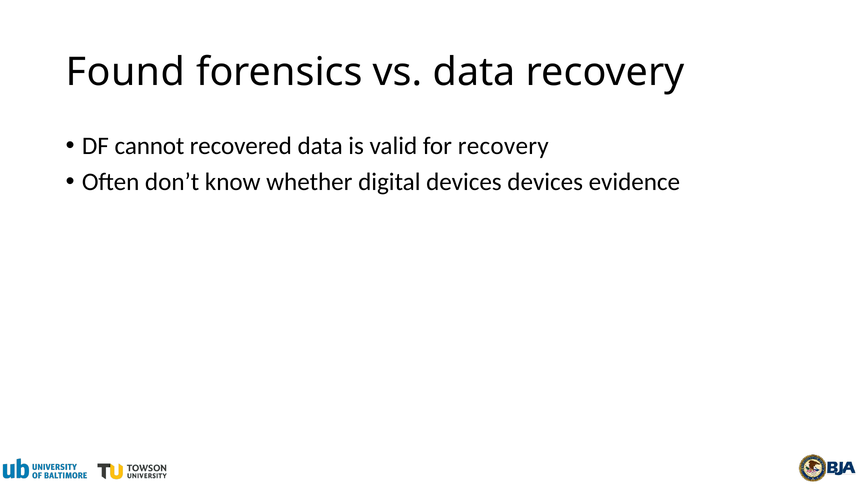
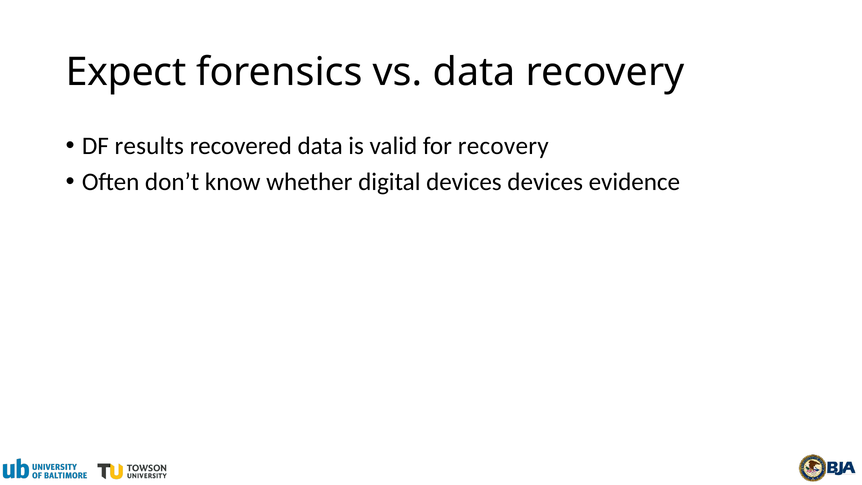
Found: Found -> Expect (126, 72)
cannot: cannot -> results (149, 146)
